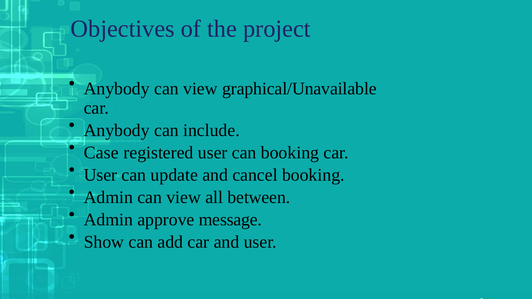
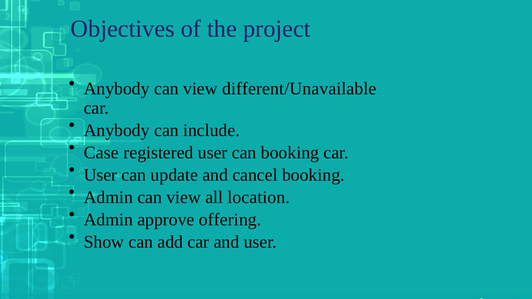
graphical/Unavailable: graphical/Unavailable -> different/Unavailable (299, 89)
between: between -> location (259, 197)
message: message -> offering (230, 220)
